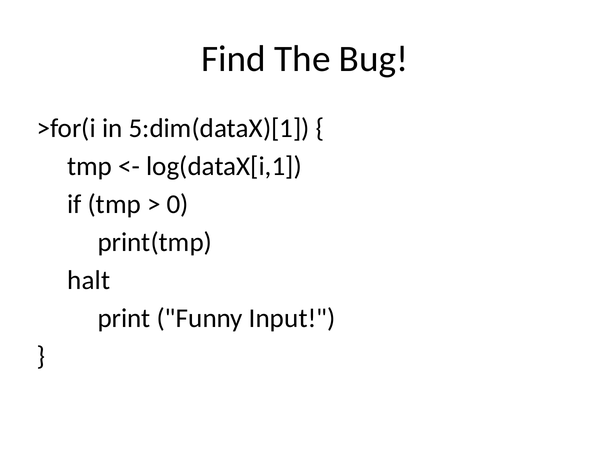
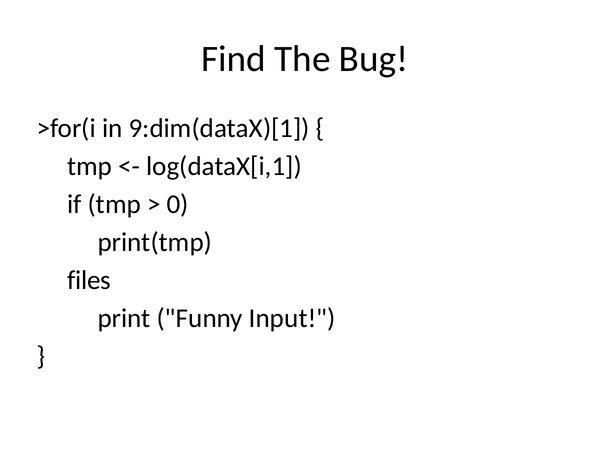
5:dim(dataX)[1: 5:dim(dataX)[1 -> 9:dim(dataX)[1 (219, 128)
halt: halt -> files (89, 280)
